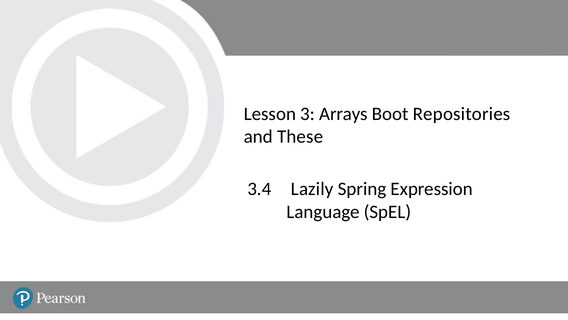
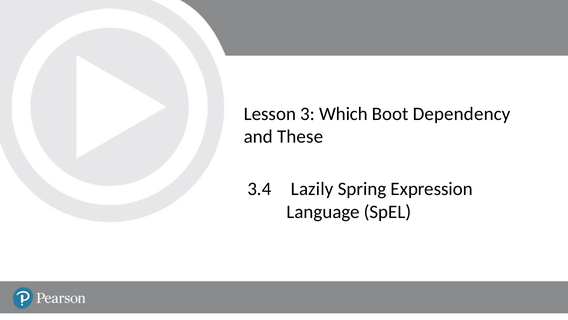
Arrays: Arrays -> Which (343, 114)
Repositories: Repositories -> Dependency (462, 114)
